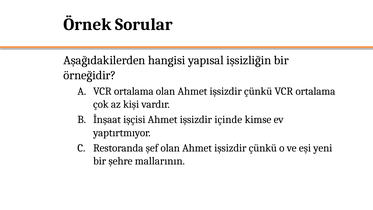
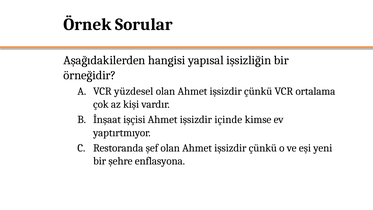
ortalama: ortalama -> yüzdesel (134, 91)
mallarının: mallarının -> enflasyona (160, 161)
